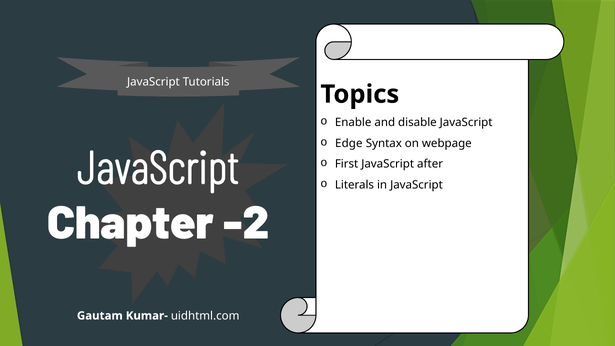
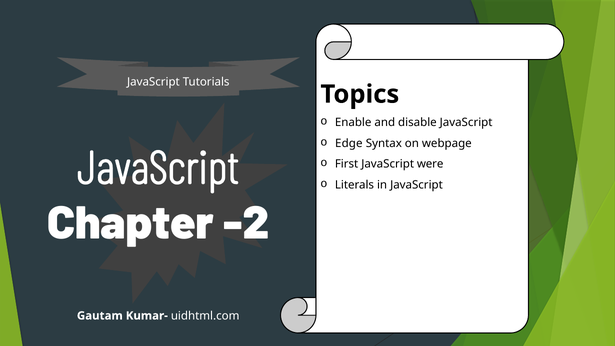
after: after -> were (430, 164)
